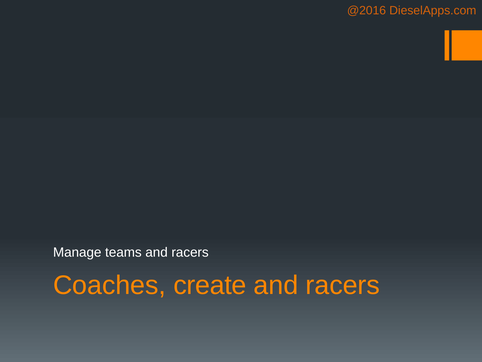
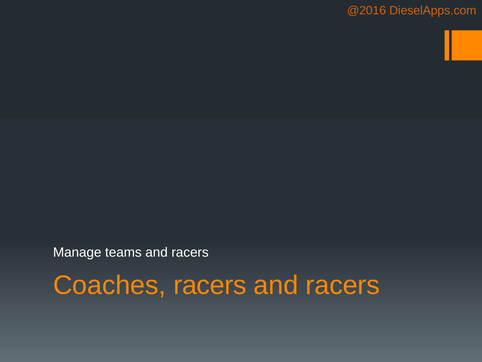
Coaches create: create -> racers (210, 285)
